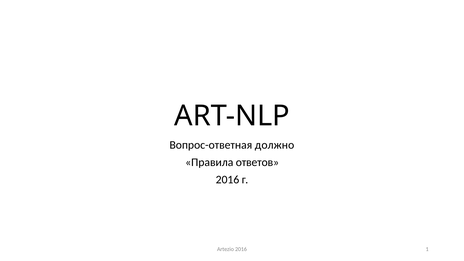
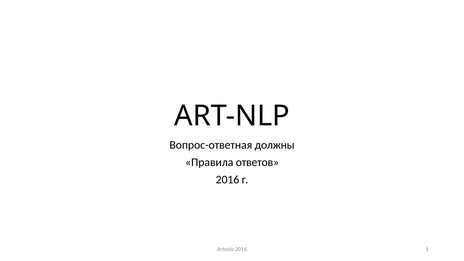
должно: должно -> должны (275, 145)
